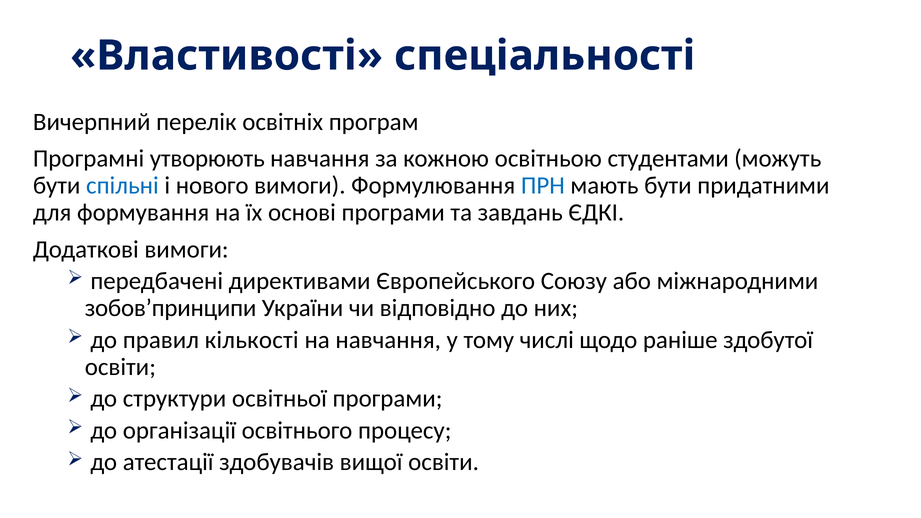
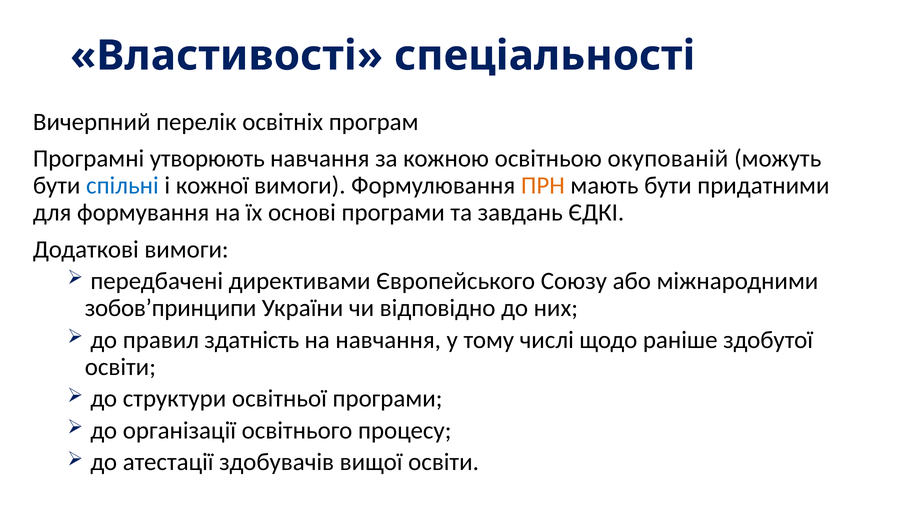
студентами: студентами -> окупованій (668, 159)
нового: нового -> кожної (212, 186)
ПРН colour: blue -> orange (543, 186)
кількості: кількості -> здатність (252, 340)
